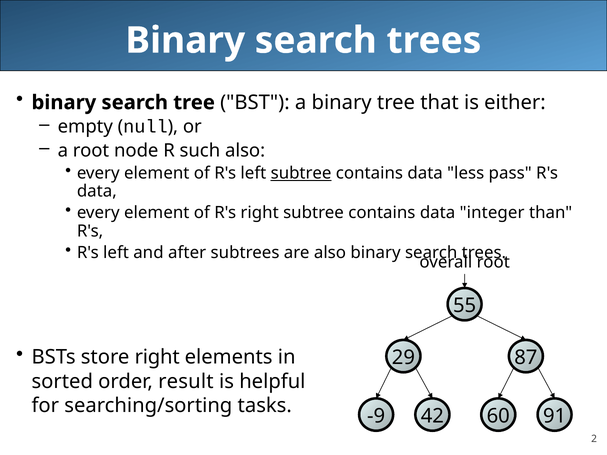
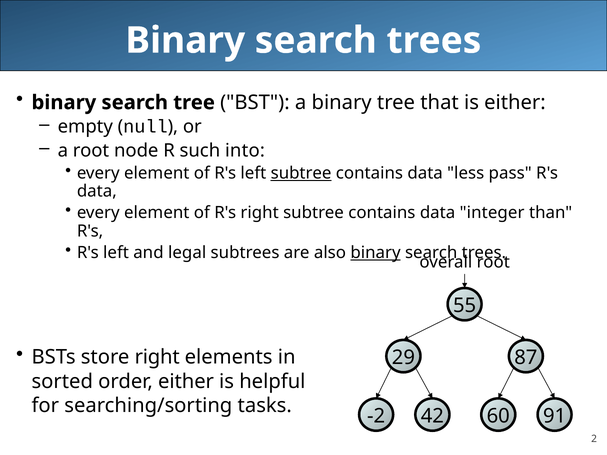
such also: also -> into (245, 151)
after: after -> legal (187, 253)
binary underline: none -> present (376, 253)
order result: result -> either (186, 382)
-9: -9 -> -2 (376, 416)
